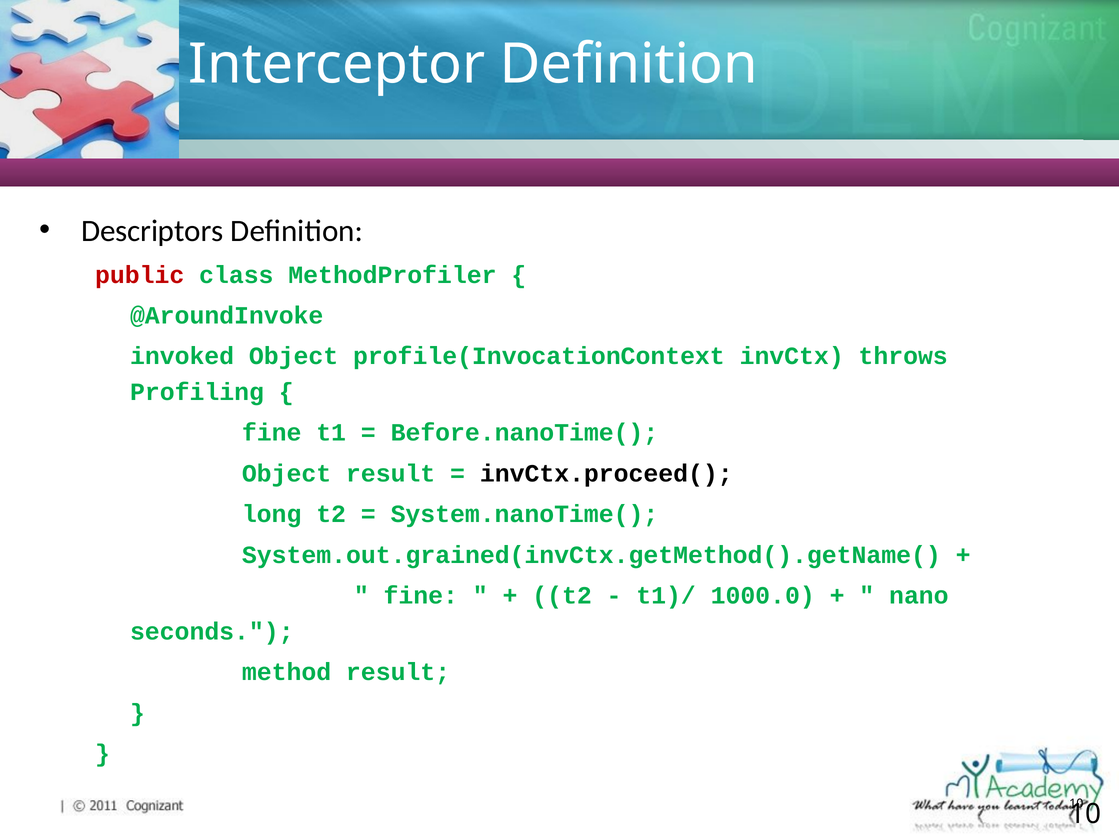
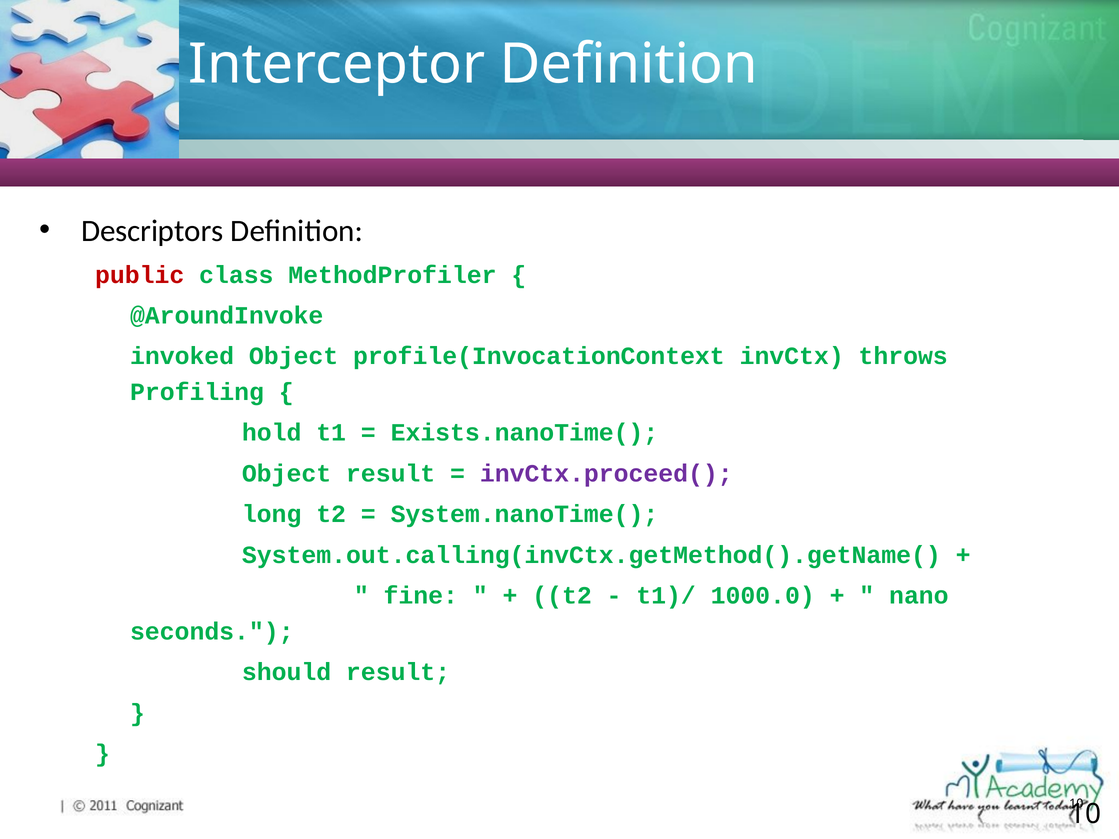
fine: fine -> hold (272, 433)
Before.nanoTime(: Before.nanoTime( -> Exists.nanoTime( (524, 433)
invCtx.proceed( colour: black -> purple (606, 474)
System.out.grained(invCtx.getMethod().getName(: System.out.grained(invCtx.getMethod().getName( -> System.out.calling(invCtx.getMethod().getName( (591, 555)
method: method -> should (287, 672)
